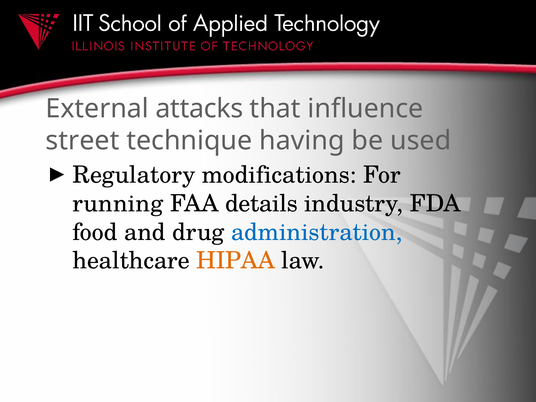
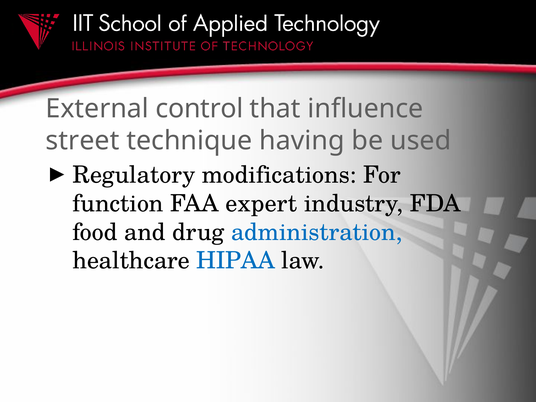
attacks: attacks -> control (199, 109)
running: running -> function (118, 204)
details: details -> expert (261, 204)
HIPAA colour: orange -> blue (236, 261)
